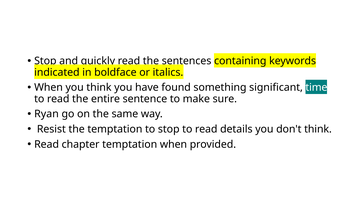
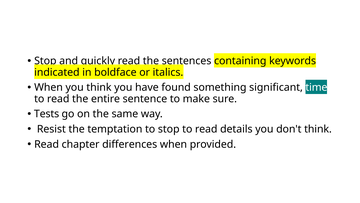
Ryan: Ryan -> Tests (47, 114)
chapter temptation: temptation -> differences (130, 144)
